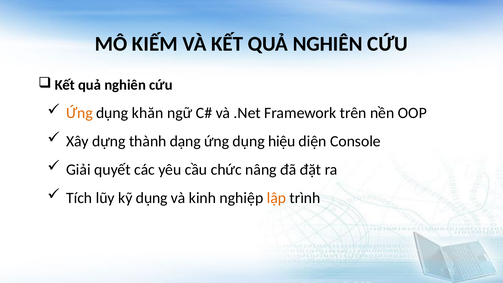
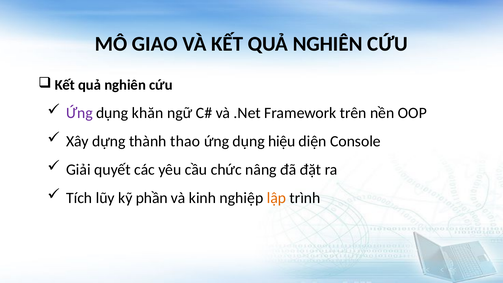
KIẾM: KIẾM -> GIAO (155, 44)
Ứng colour: orange -> purple (79, 113)
dạng: dạng -> thao (185, 141)
kỹ dụng: dụng -> phần (152, 198)
